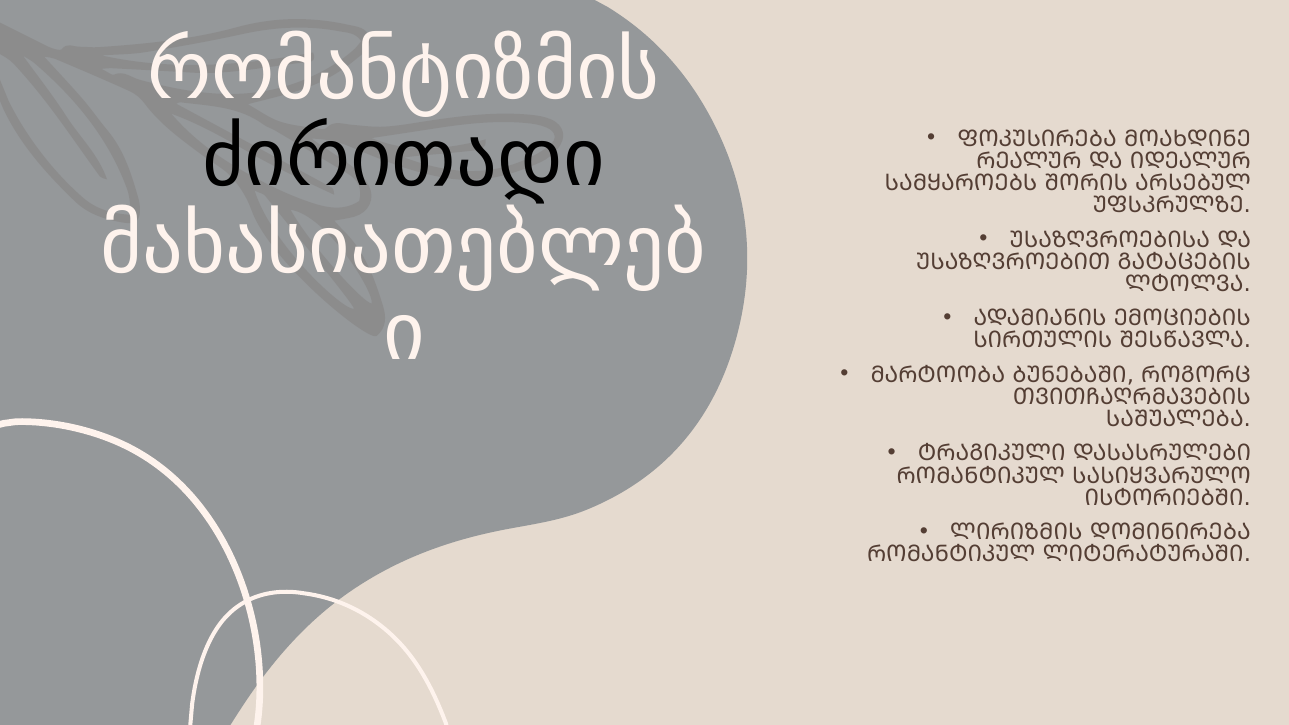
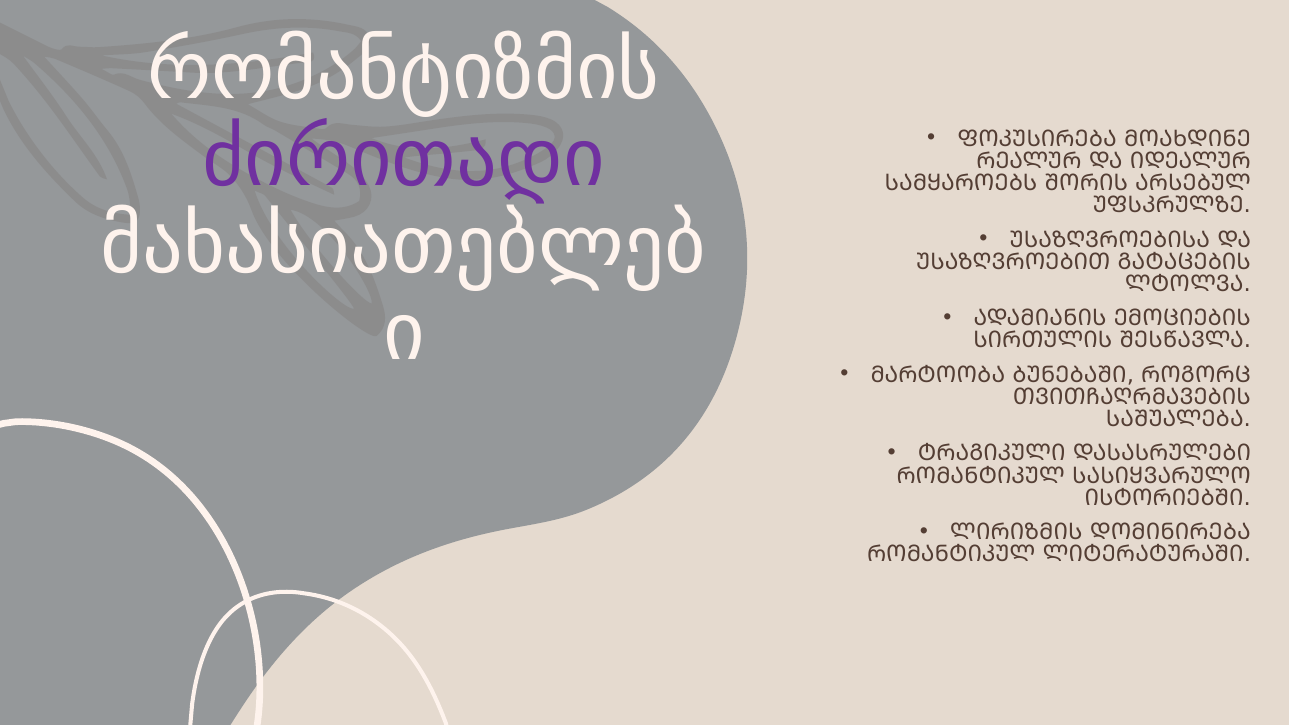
ძირითადი colour: black -> purple (404, 159)
